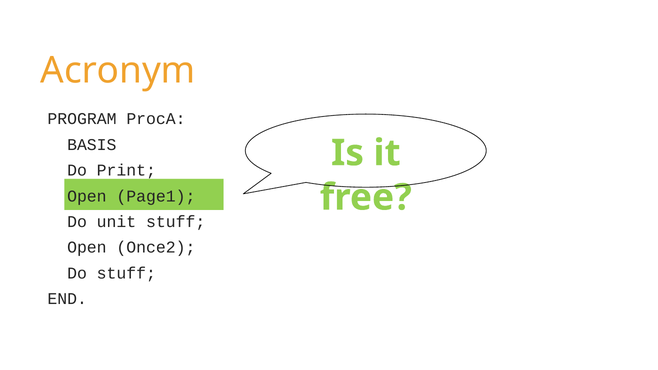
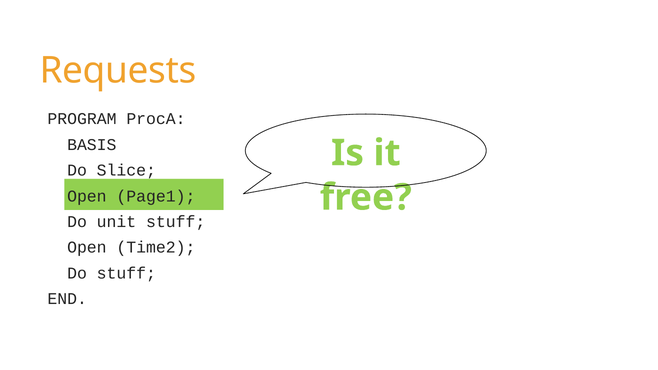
Acronym: Acronym -> Requests (118, 71)
Print: Print -> Slice (126, 170)
Once2: Once2 -> Time2 (156, 248)
